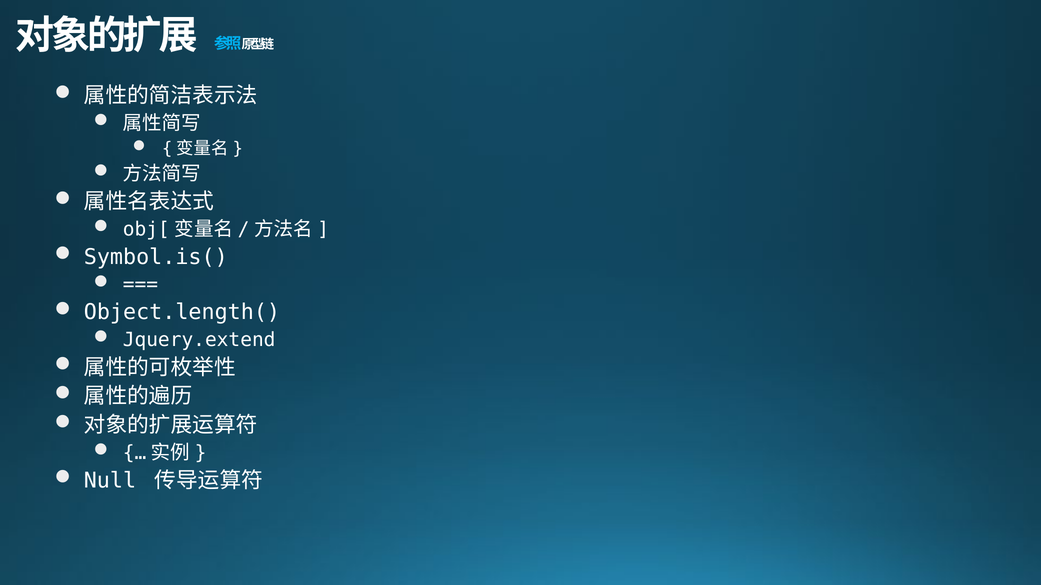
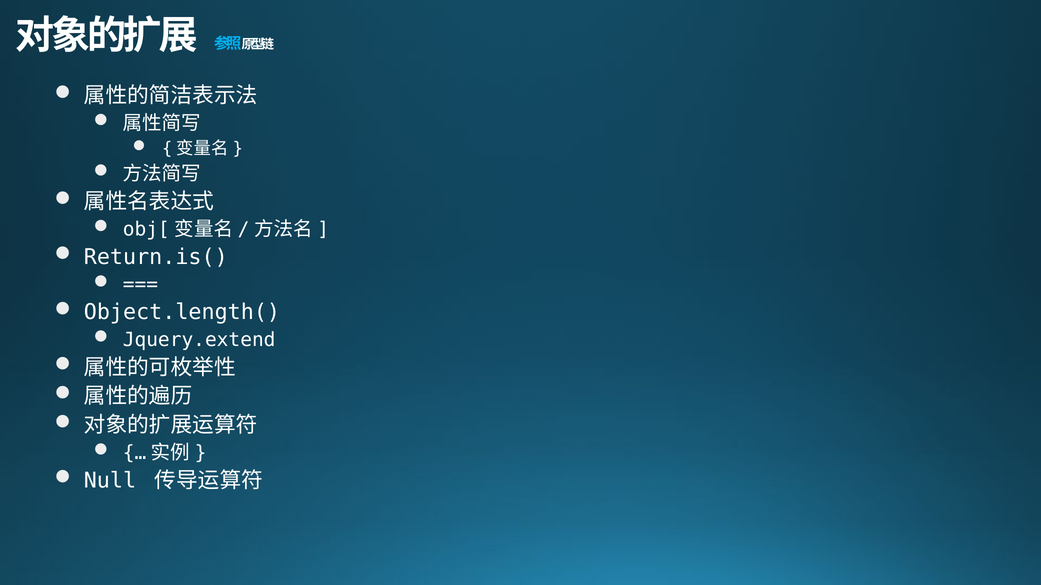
Symbol.is(: Symbol.is( -> Return.is( (156, 257)
